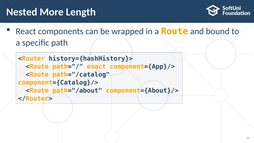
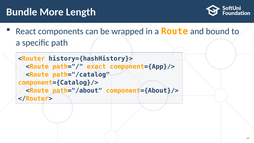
Nested: Nested -> Bundle (22, 12)
